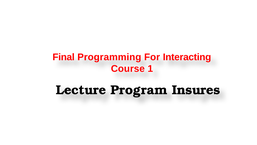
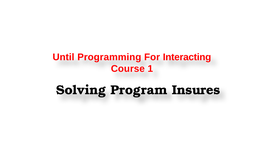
Final: Final -> Until (63, 57)
Lecture: Lecture -> Solving (81, 90)
